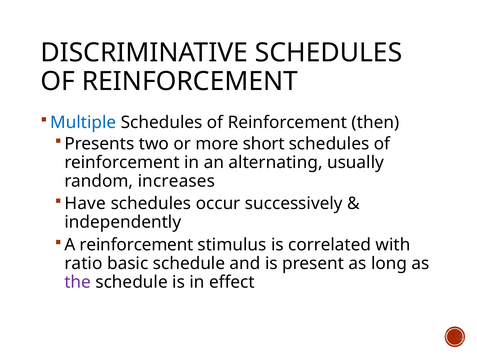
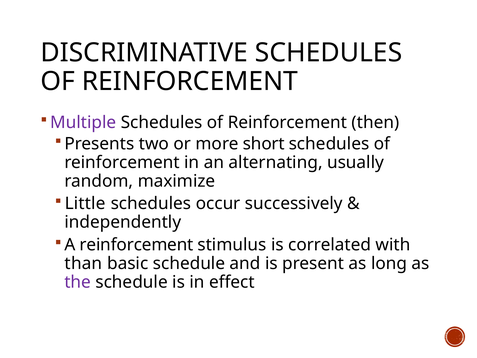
Multiple colour: blue -> purple (83, 122)
increases: increases -> maximize (176, 181)
Have: Have -> Little (85, 204)
ratio: ratio -> than (83, 263)
